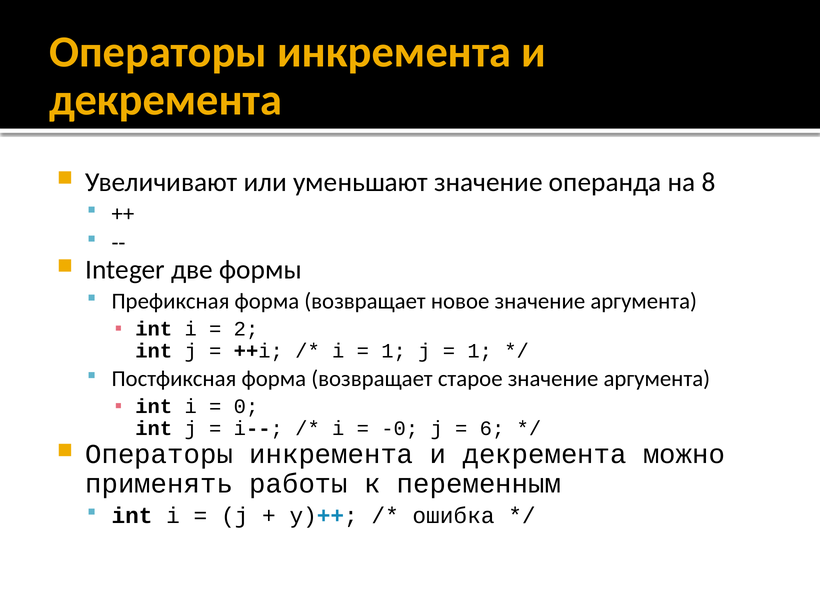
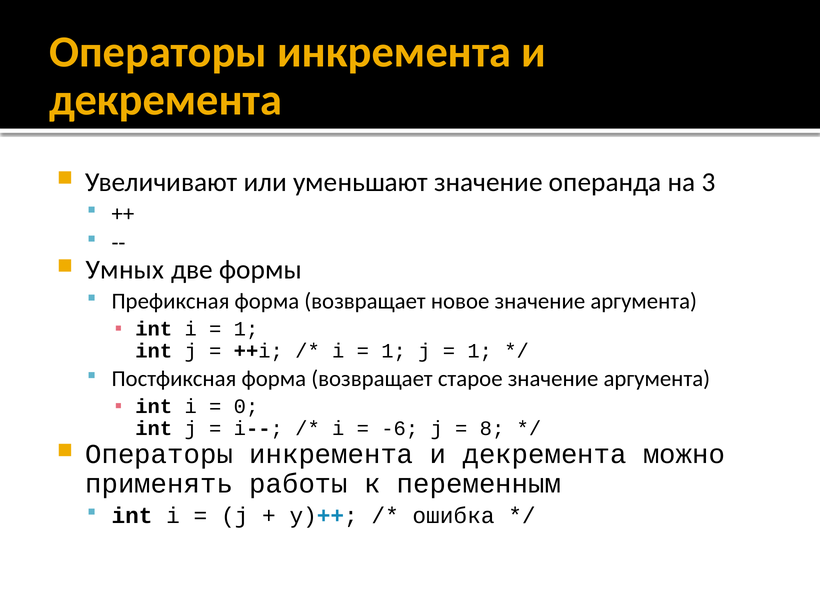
8: 8 -> 3 (709, 182)
Integer: Integer -> Умных (125, 270)
2: 2 -> 1 (246, 329)
-0: -0 -> -6 (400, 429)
6: 6 -> 8 (492, 429)
